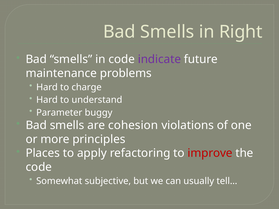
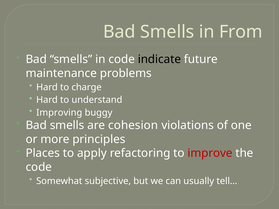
Right: Right -> From (241, 32)
indicate colour: purple -> black (159, 59)
Parameter: Parameter -> Improving (59, 113)
